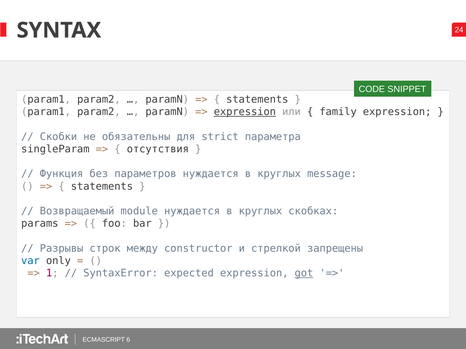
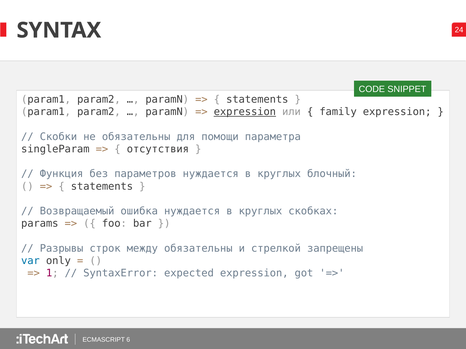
strict: strict -> помощи (220, 137)
message: message -> блочный (332, 174)
module: module -> ошибка (139, 211)
между constructor: constructor -> обязательны (198, 249)
got underline: present -> none (304, 273)
